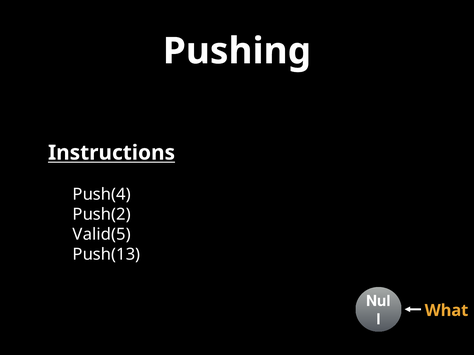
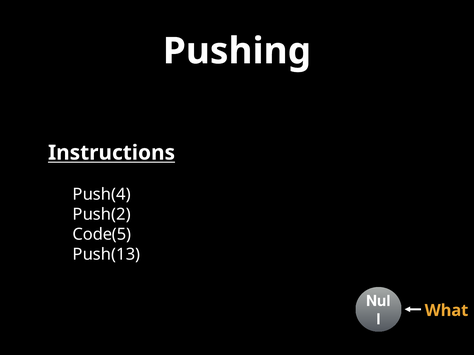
Valid(5: Valid(5 -> Code(5 (102, 235)
